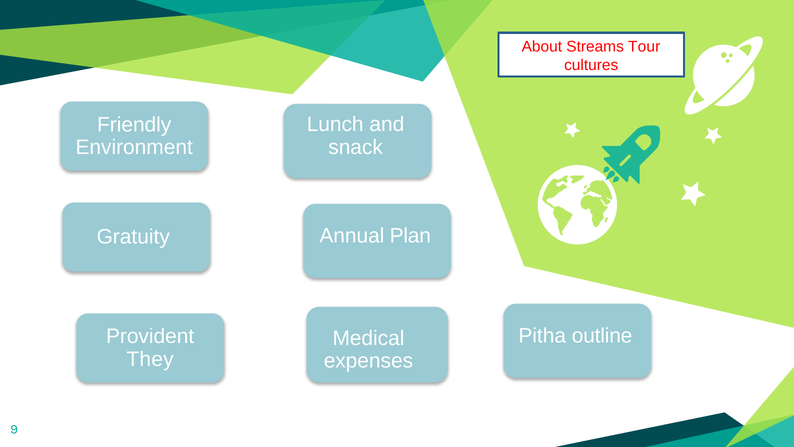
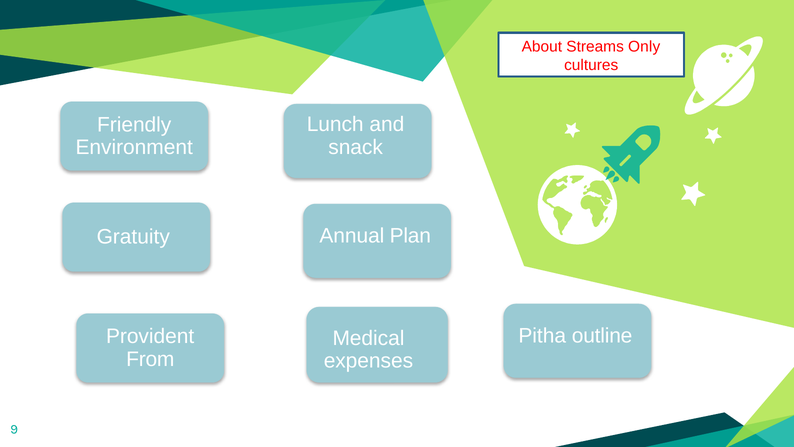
Tour: Tour -> Only (644, 46)
They: They -> From (150, 359)
